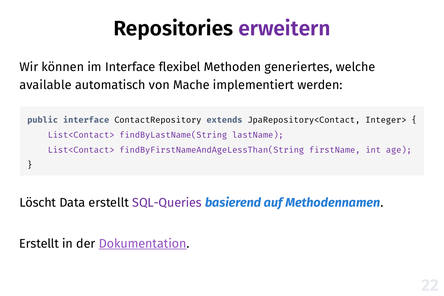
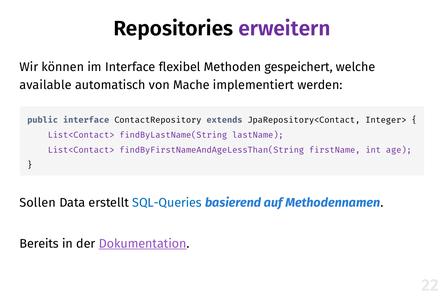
generiertes: generiertes -> gespeichert (299, 67)
Löscht: Löscht -> Sollen (38, 203)
SQL-Queries colour: purple -> blue (167, 203)
Erstellt: Erstellt -> Bereits (39, 244)
